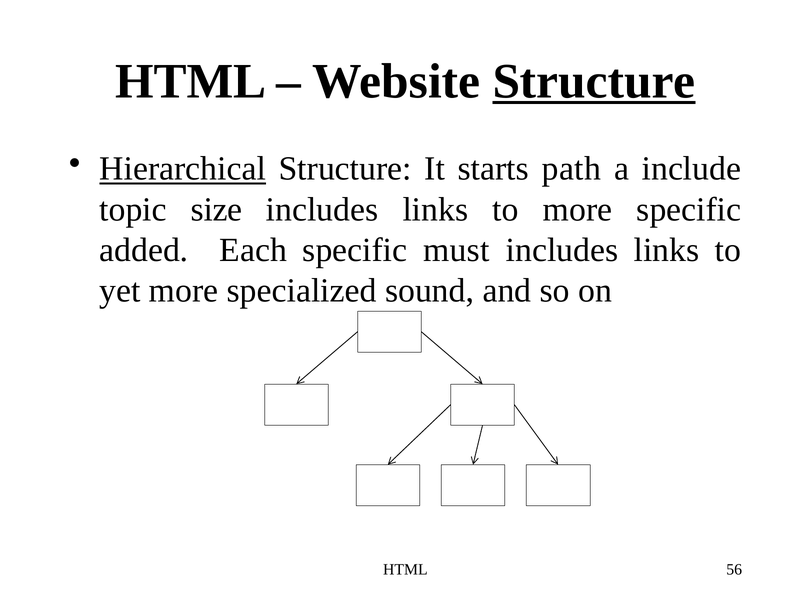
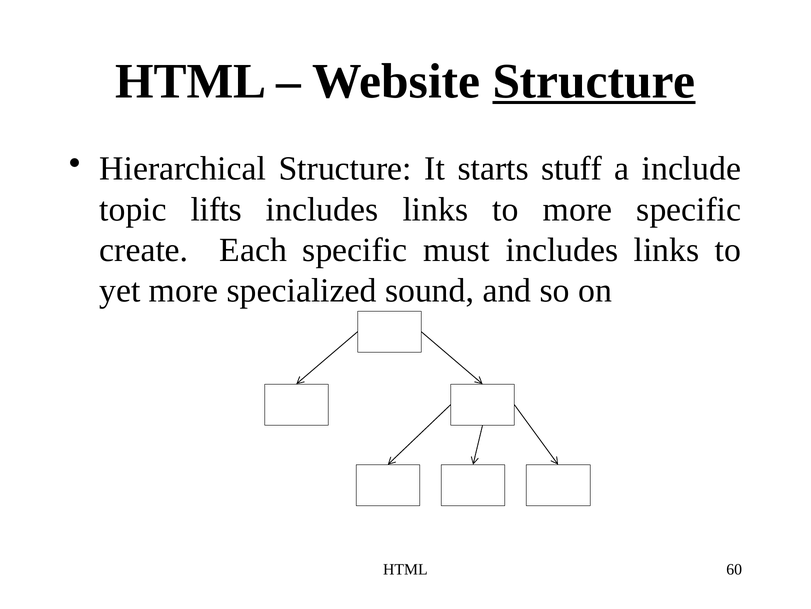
Hierarchical underline: present -> none (183, 169)
path: path -> stuff (572, 169)
size: size -> lifts (217, 209)
added: added -> create (144, 250)
56: 56 -> 60 (734, 569)
